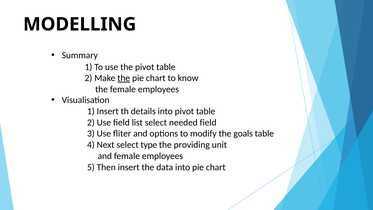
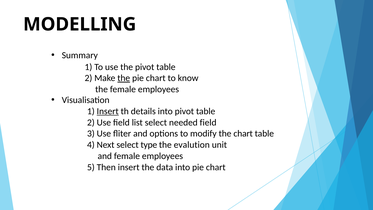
Insert underline: none -> present (108, 111)
the goals: goals -> chart (243, 134)
providing: providing -> evalution (192, 145)
